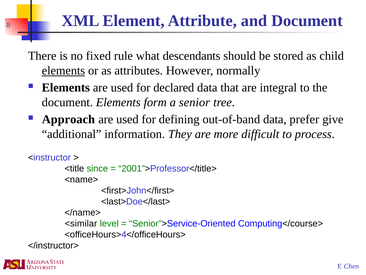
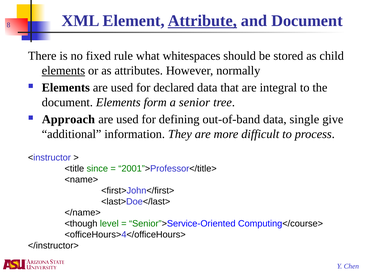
Attribute underline: none -> present (202, 21)
descendants: descendants -> whitespaces (192, 56)
prefer: prefer -> single (304, 119)
<similar: <similar -> <though (81, 223)
